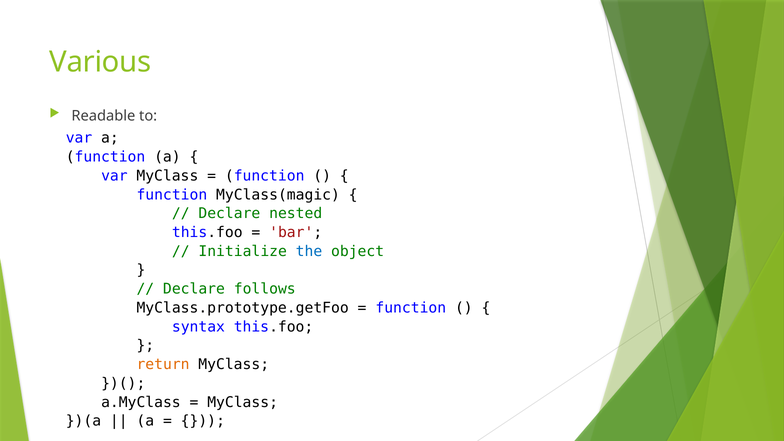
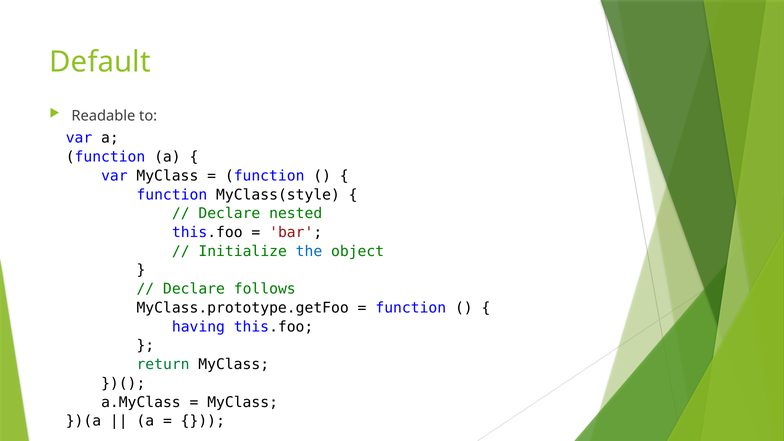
Various: Various -> Default (100, 62)
MyClass(magic: MyClass(magic -> MyClass(style (278, 195)
syntax: syntax -> having (198, 327)
return colour: orange -> green (163, 364)
